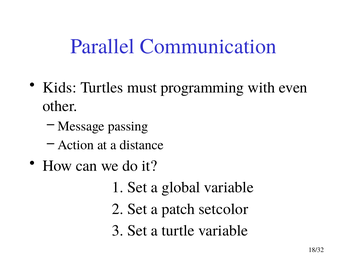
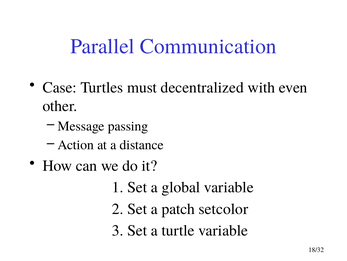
Kids: Kids -> Case (60, 87)
programming: programming -> decentralized (202, 87)
